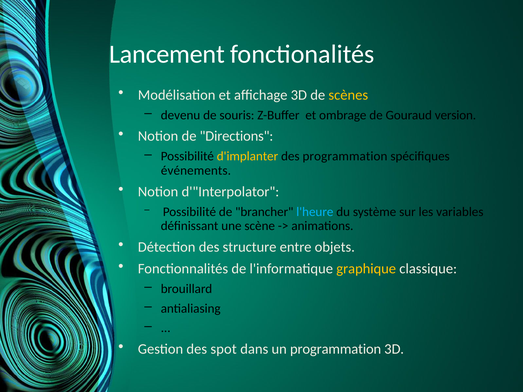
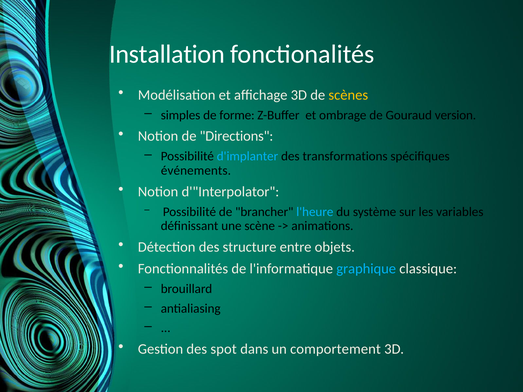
Lancement: Lancement -> Installation (167, 54)
devenu: devenu -> simples (181, 115)
souris: souris -> forme (237, 115)
d'implanter colour: yellow -> light blue (247, 156)
des programmation: programmation -> transformations (345, 156)
graphique colour: yellow -> light blue (366, 269)
un programmation: programmation -> comportement (335, 349)
